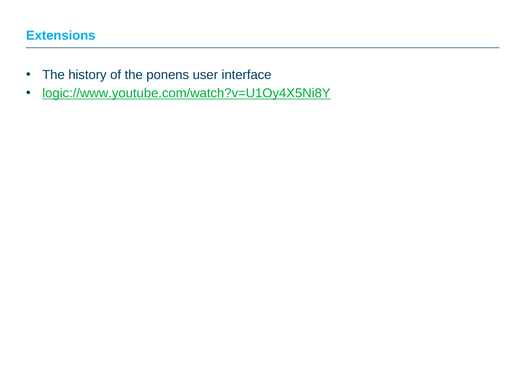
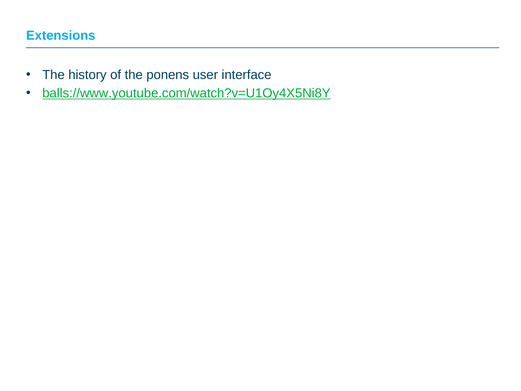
logic://www.youtube.com/watch?v=U1Oy4X5Ni8Y: logic://www.youtube.com/watch?v=U1Oy4X5Ni8Y -> balls://www.youtube.com/watch?v=U1Oy4X5Ni8Y (186, 93)
